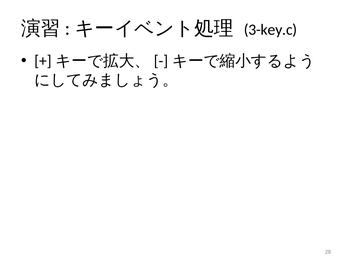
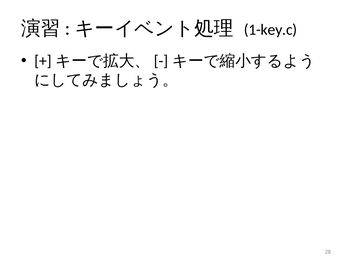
3-key.c: 3-key.c -> 1-key.c (270, 30)
